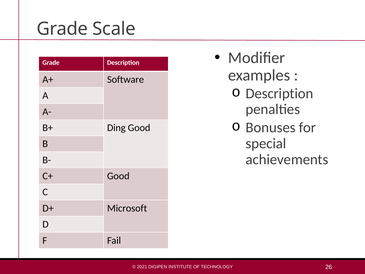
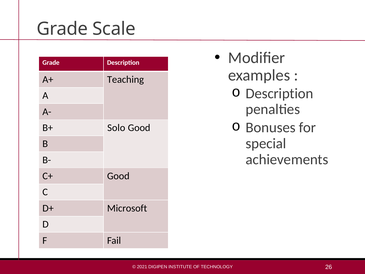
Software: Software -> Teaching (125, 79)
Ding: Ding -> Solo (116, 128)
